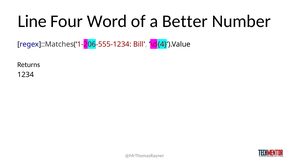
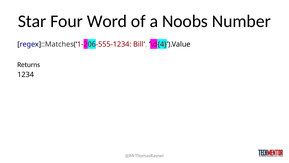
Line: Line -> Star (32, 21)
Better: Better -> Noobs (185, 21)
